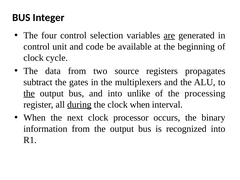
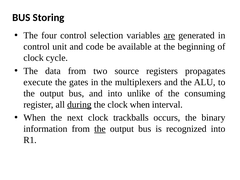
Integer: Integer -> Storing (49, 17)
subtract: subtract -> execute (38, 82)
the underline: present -> none (29, 93)
processing: processing -> consuming (205, 93)
processor: processor -> trackballs (131, 118)
the underline: none -> present (100, 129)
